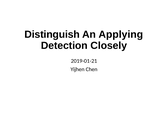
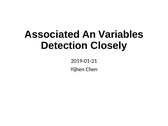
Distinguish: Distinguish -> Associated (52, 34)
Applying: Applying -> Variables (121, 34)
